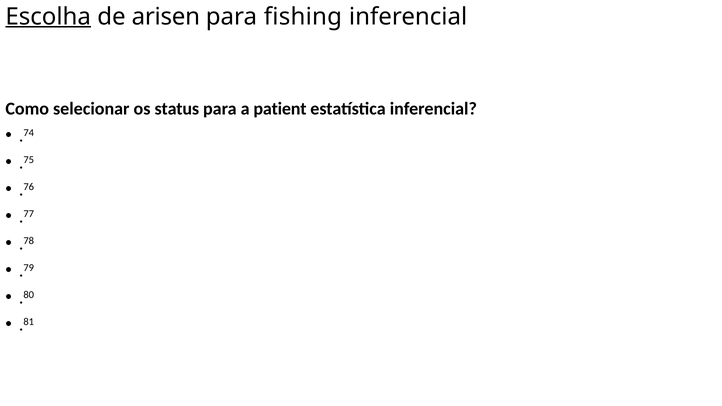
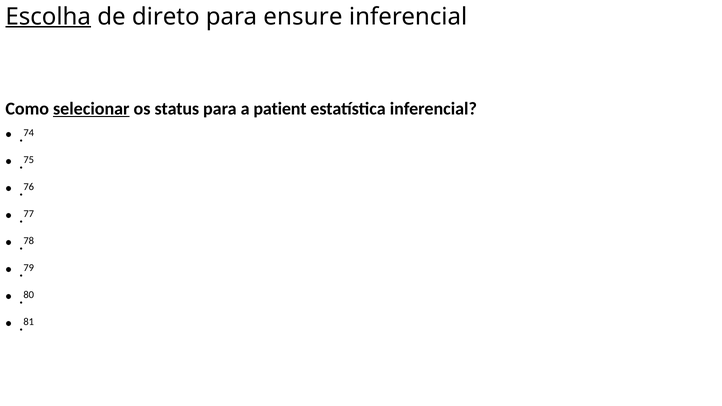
arisen: arisen -> direto (166, 17)
fishing: fishing -> ensure (303, 17)
selecionar underline: none -> present (91, 109)
